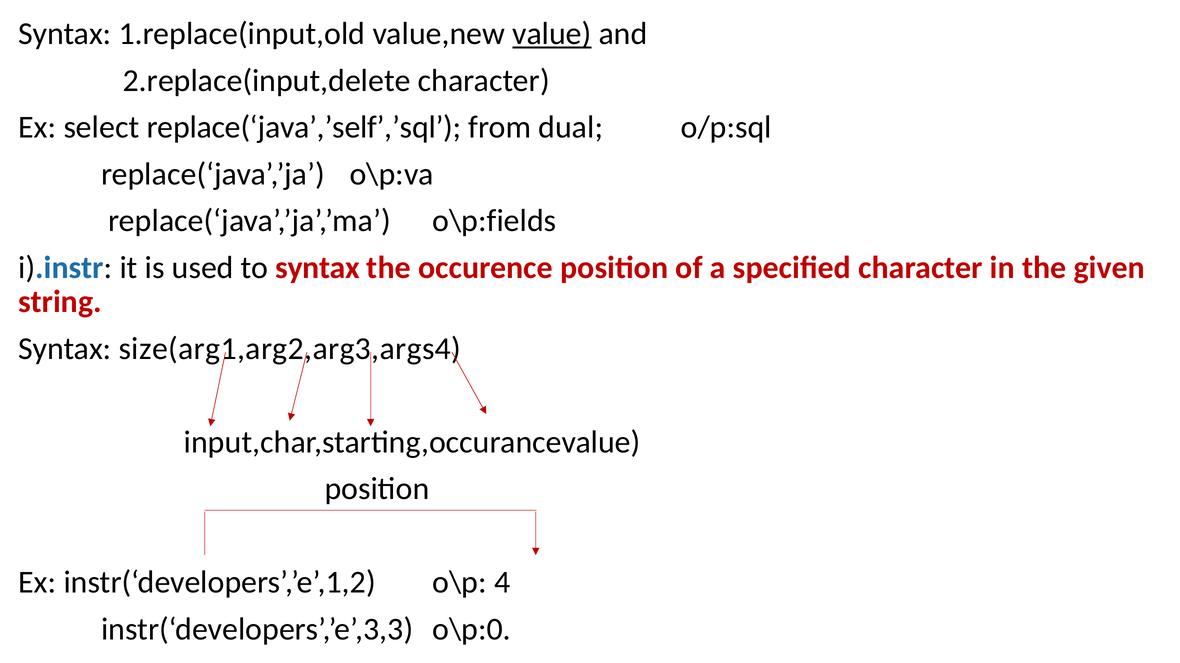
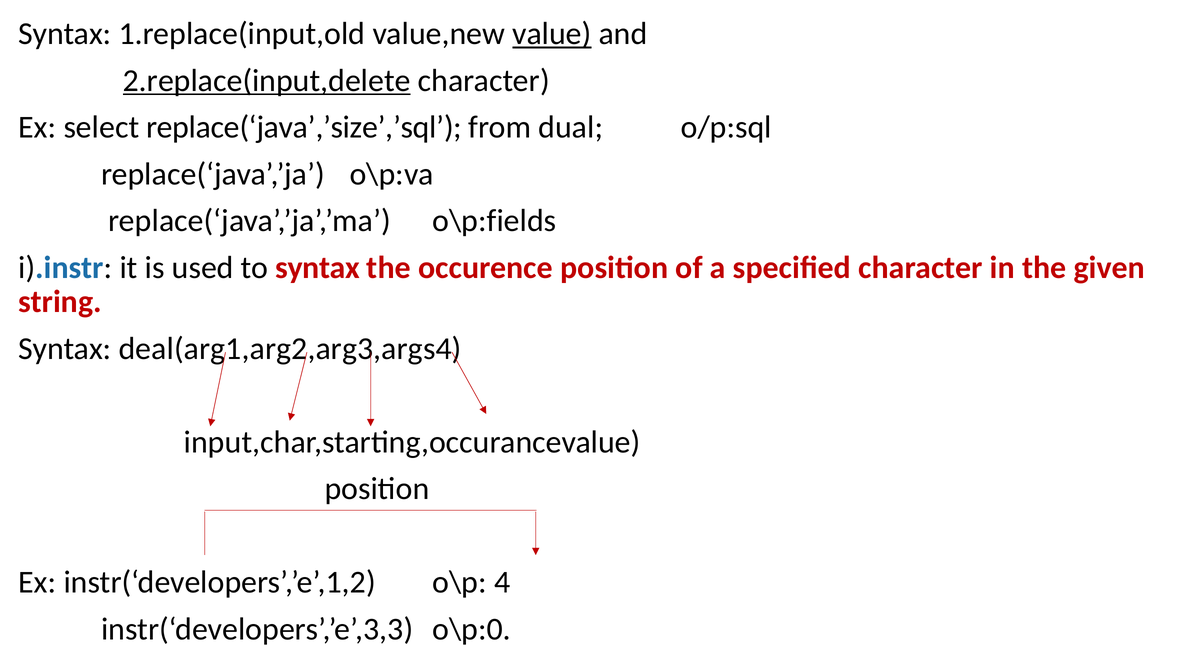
2.replace(input,delete underline: none -> present (267, 81)
replace(‘java’,’self’,’sql: replace(‘java’,’self’,’sql -> replace(‘java’,’size’,’sql (304, 127)
size(arg1,arg2,arg3,args4: size(arg1,arg2,arg3,args4 -> deal(arg1,arg2,arg3,args4 (290, 349)
